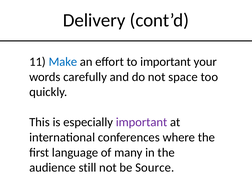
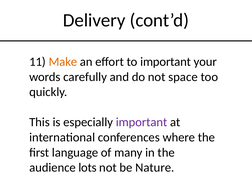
Make colour: blue -> orange (63, 62)
still: still -> lots (88, 168)
Source: Source -> Nature (155, 168)
